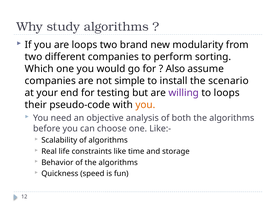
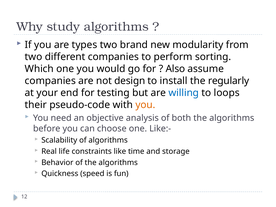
are loops: loops -> types (85, 45)
simple: simple -> design (130, 81)
scenario: scenario -> regularly (229, 81)
willing colour: purple -> blue (184, 93)
